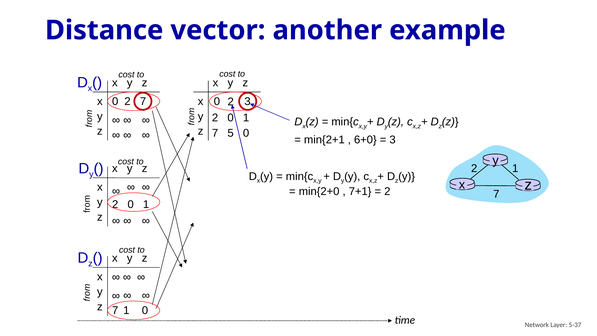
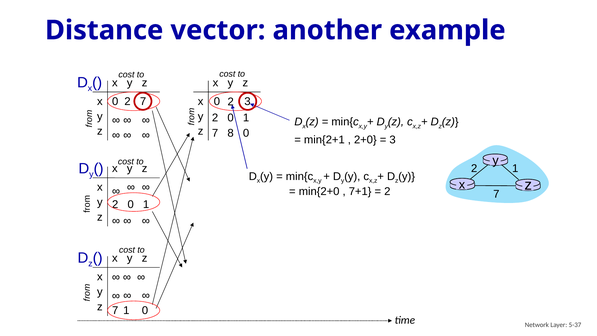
5: 5 -> 8 (231, 133)
6+0: 6+0 -> 2+0 (365, 140)
